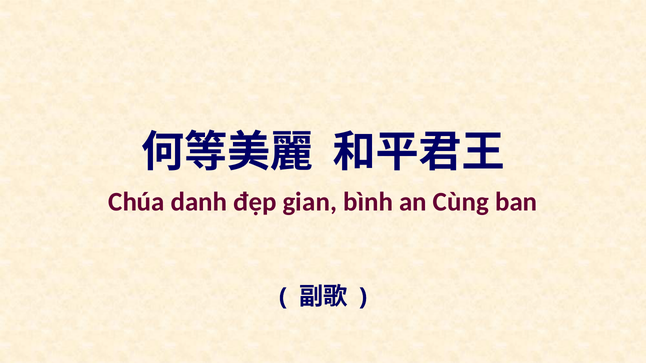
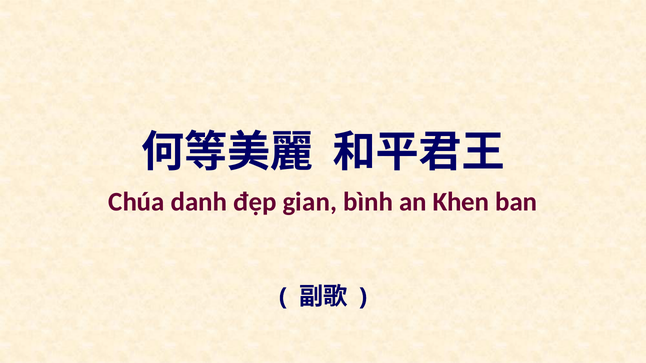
Cùng: Cùng -> Khen (461, 202)
